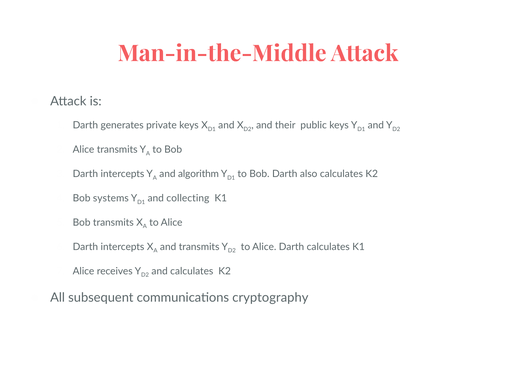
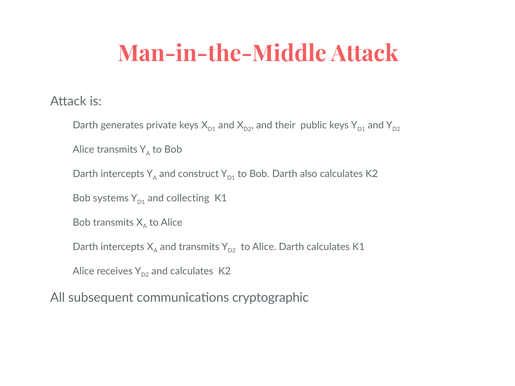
algorithm: algorithm -> construct (198, 174)
cryptography: cryptography -> cryptographic (270, 298)
